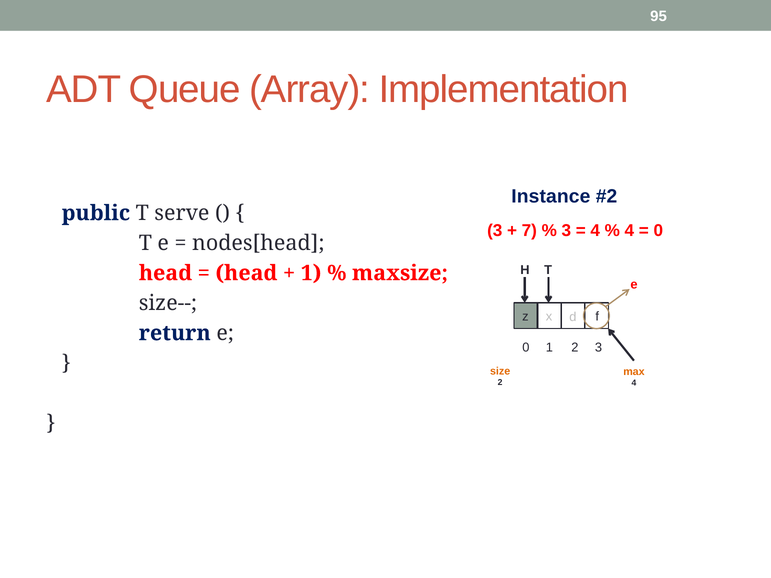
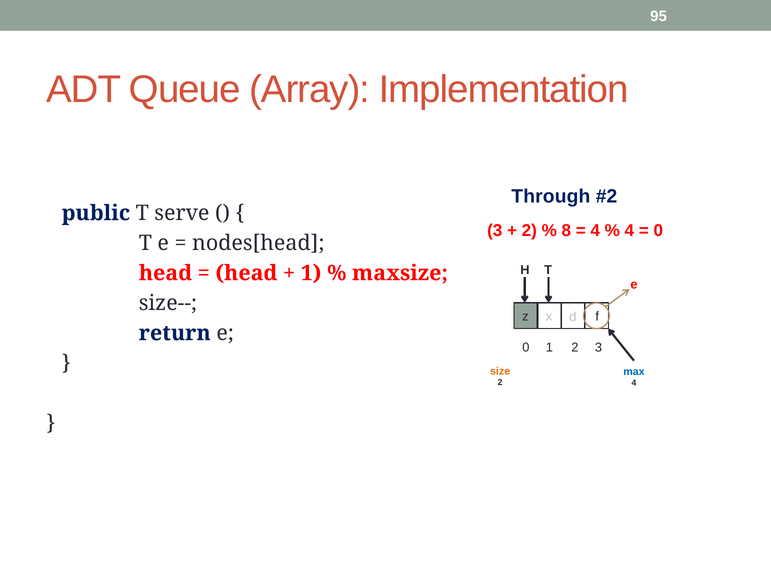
Instance: Instance -> Through (551, 197)
7: 7 -> 2 (529, 231)
3: 3 -> 8 (566, 231)
max colour: orange -> blue (634, 372)
